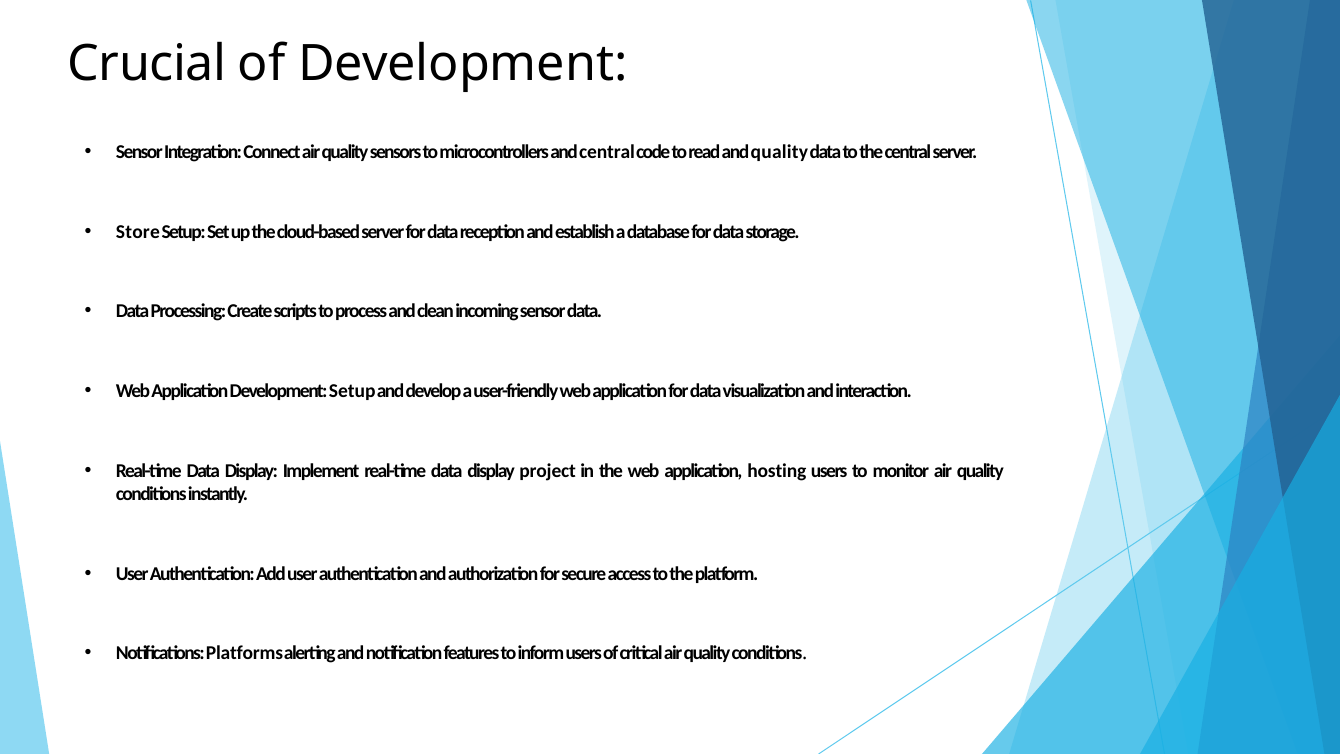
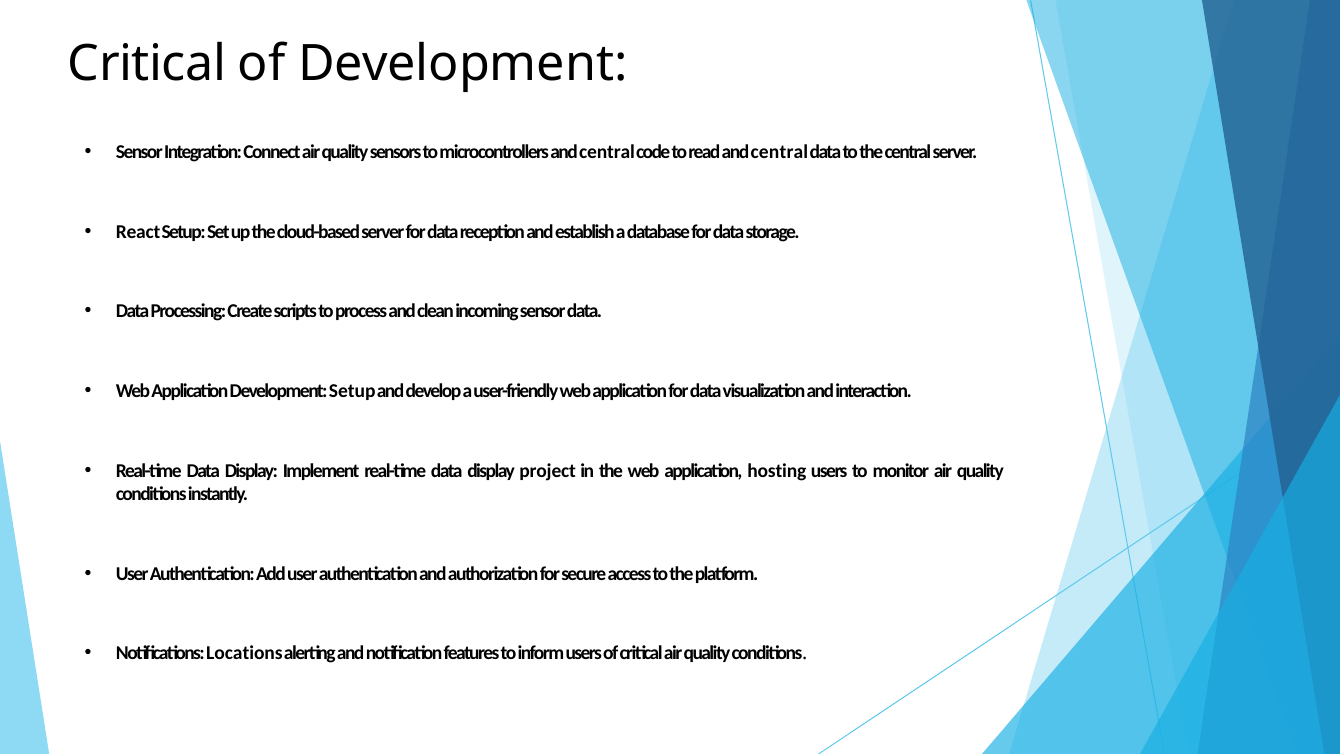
Crucial: Crucial -> Critical (147, 64)
read and quality: quality -> central (779, 152)
Store: Store -> React (138, 232)
Platforms: Platforms -> Locations (244, 653)
